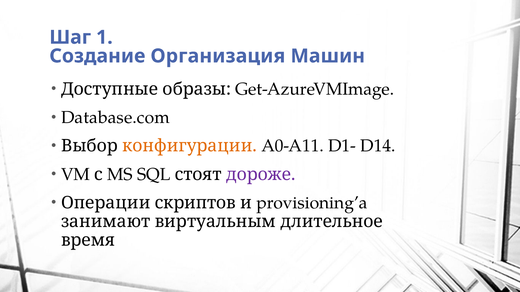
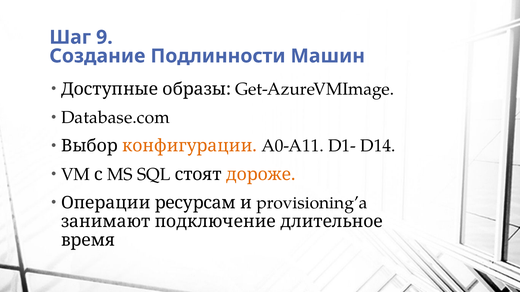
1: 1 -> 9 (104, 37)
Организация: Организация -> Подлинности (218, 56)
дороже colour: purple -> orange (261, 175)
скриптов: скриптов -> ресурсам (195, 203)
виртуальным: виртуальным -> подключение (215, 222)
